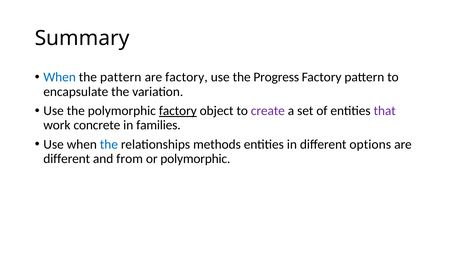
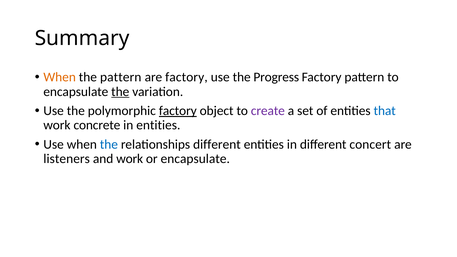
When colour: blue -> orange (60, 77)
the underline: none -> present (120, 92)
that colour: purple -> blue (385, 111)
in families: families -> entities (158, 125)
relationships methods: methods -> different (217, 144)
options: options -> concert (370, 144)
different: different -> listeners (67, 159)
and from: from -> work (130, 159)
or polymorphic: polymorphic -> encapsulate (195, 159)
